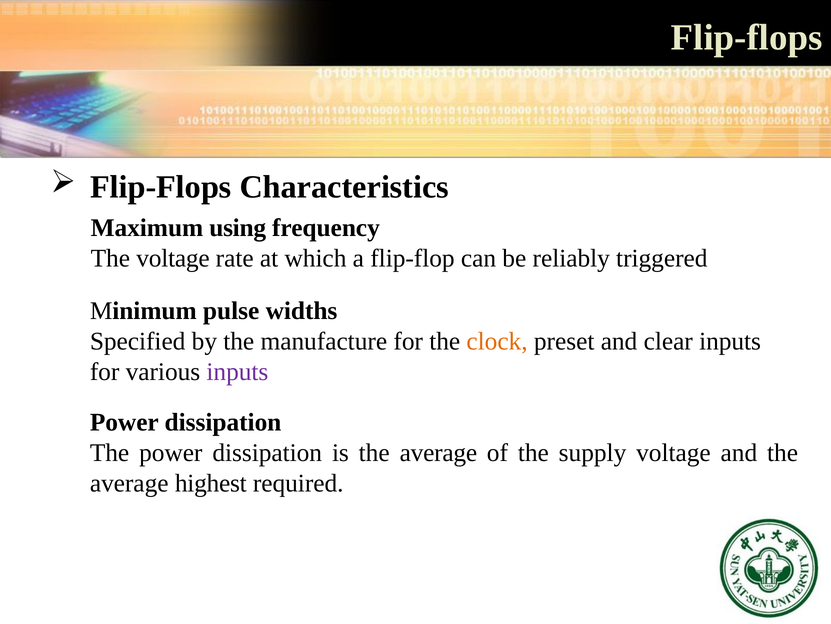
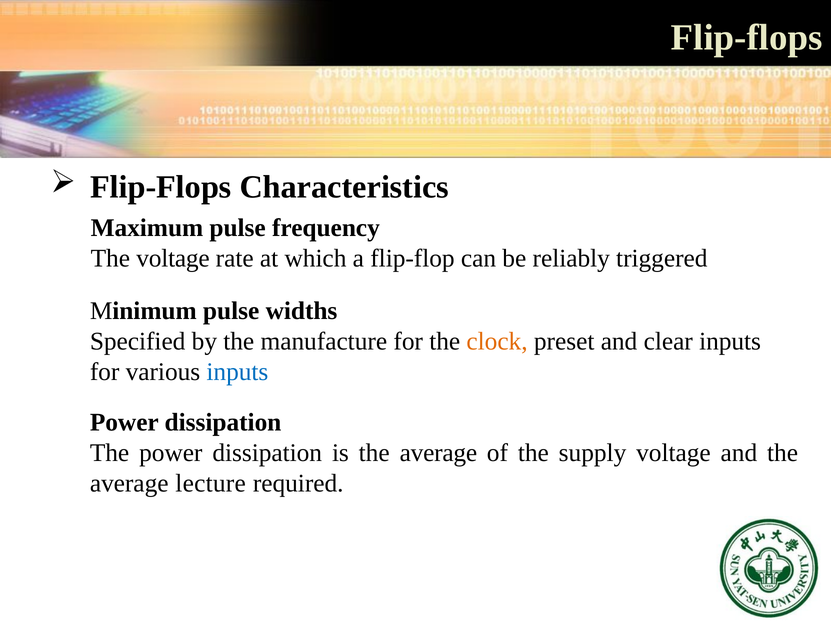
Maximum using: using -> pulse (238, 227)
inputs colour: purple -> blue (237, 371)
highest: highest -> lecture (211, 483)
